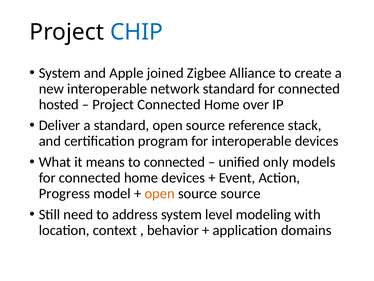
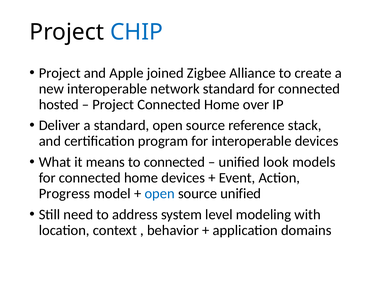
System: System -> Project (60, 73)
only: only -> look (276, 162)
open colour: orange -> blue (160, 193)
source source: source -> unified (241, 193)
